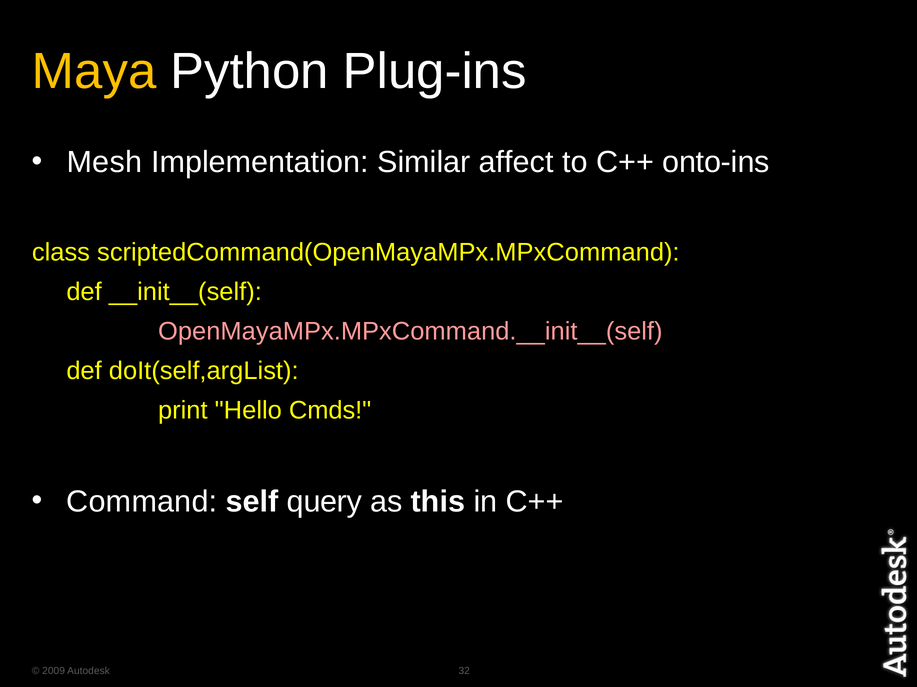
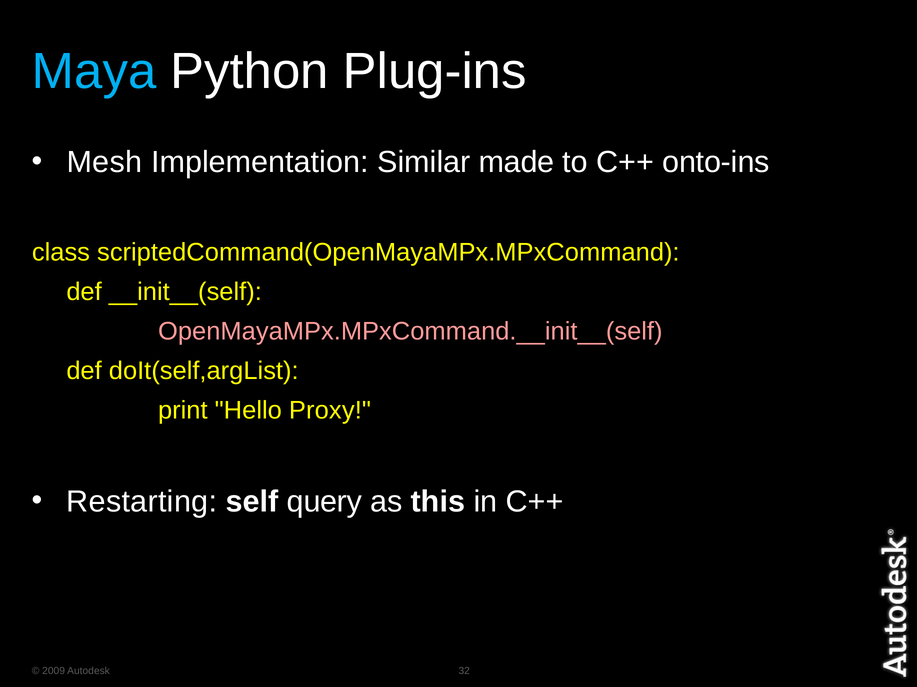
Maya colour: yellow -> light blue (94, 72)
affect: affect -> made (517, 162)
Cmds: Cmds -> Proxy (330, 411)
Command: Command -> Restarting (142, 502)
